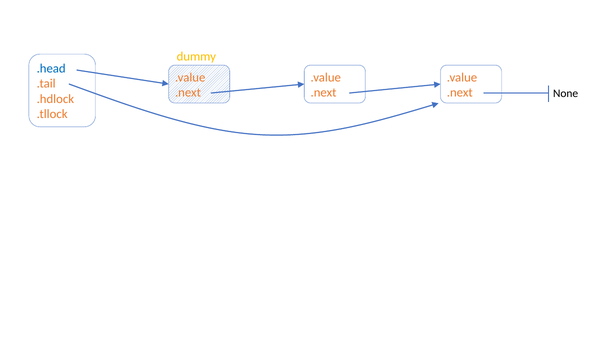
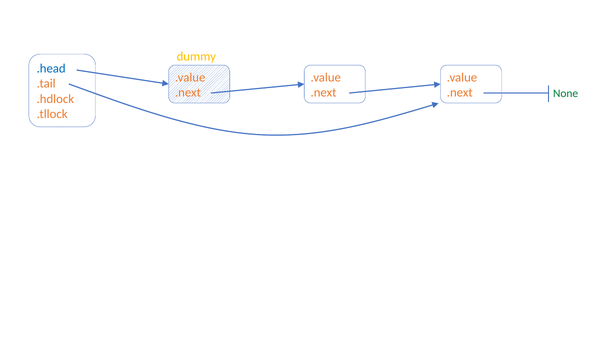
None colour: black -> green (566, 94)
